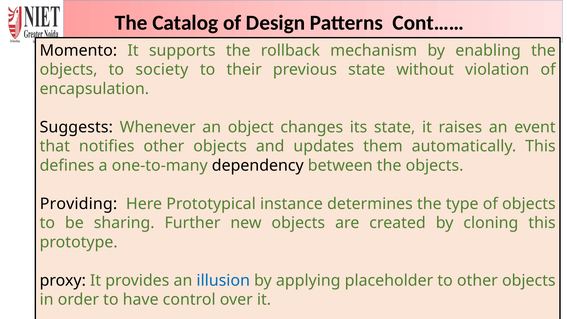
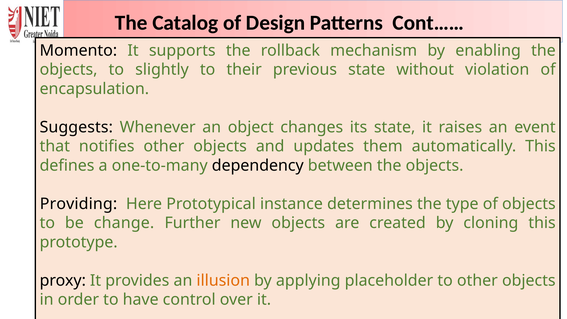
society: society -> slightly (162, 70)
sharing: sharing -> change (124, 223)
illusion colour: blue -> orange (223, 280)
